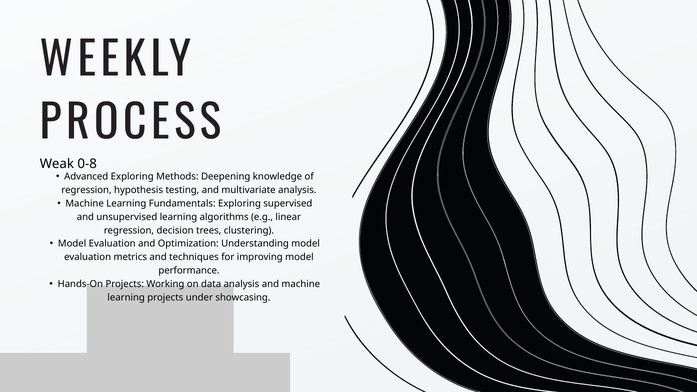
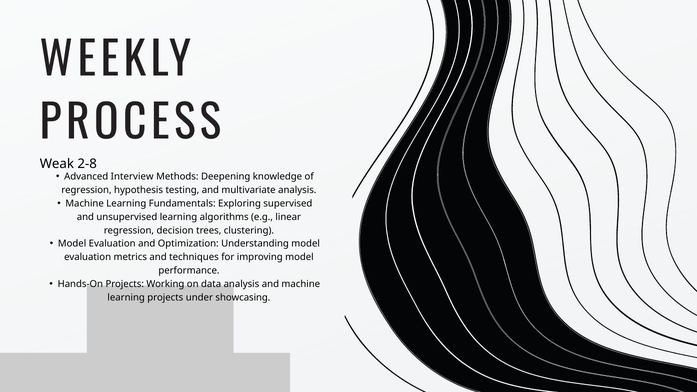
0-8: 0-8 -> 2-8 (87, 164)
Advanced Exploring: Exploring -> Interview (132, 177)
